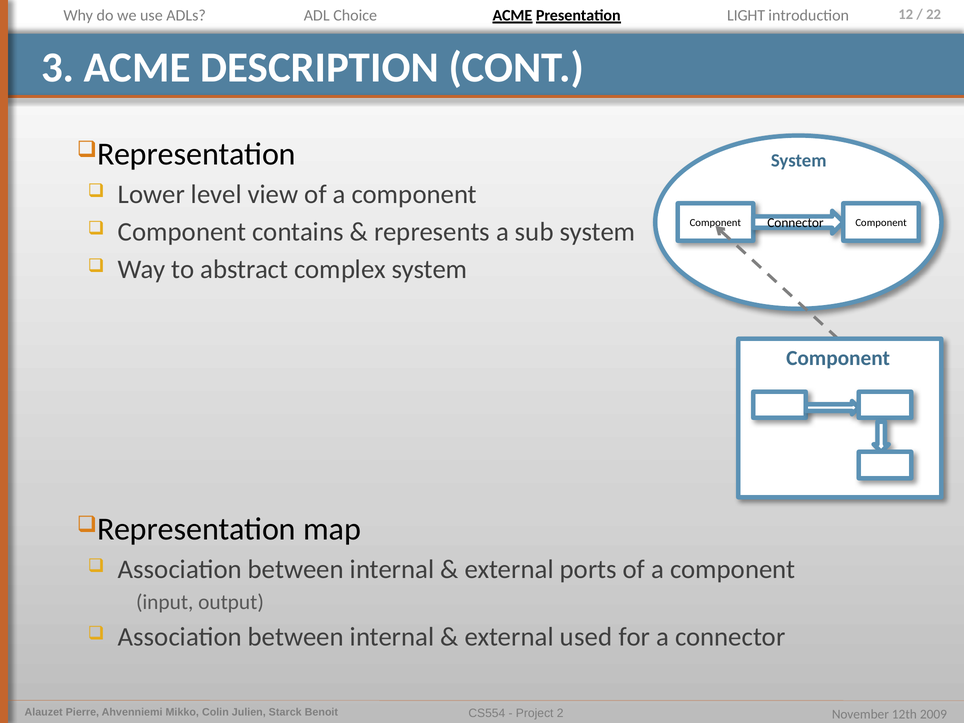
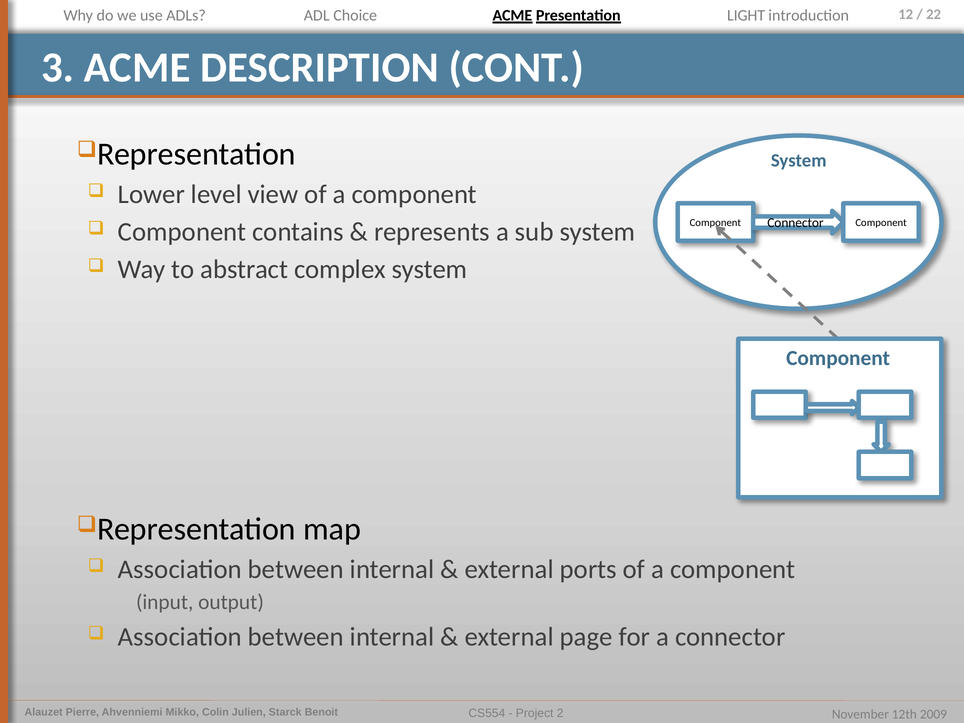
used: used -> page (586, 637)
